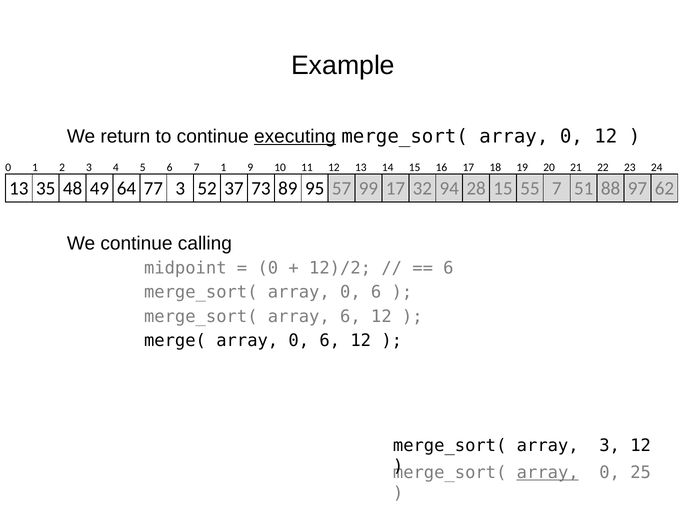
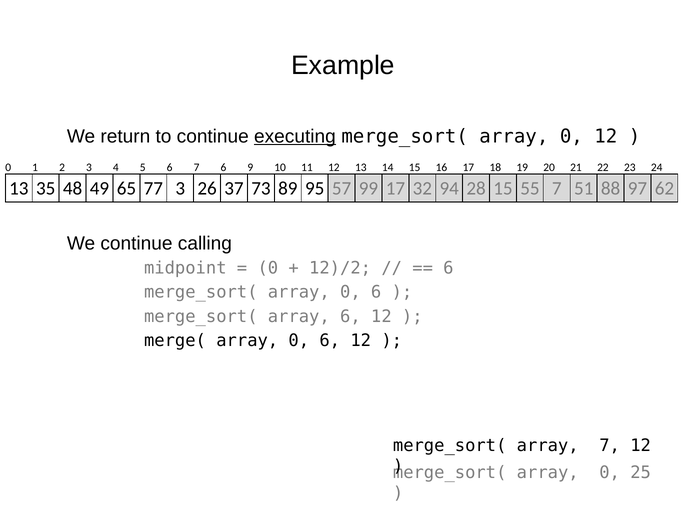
7 1: 1 -> 6 (223, 167)
64: 64 -> 65 (126, 188)
52: 52 -> 26 (207, 188)
array 3: 3 -> 7 (610, 445)
array underline: present -> none (548, 472)
